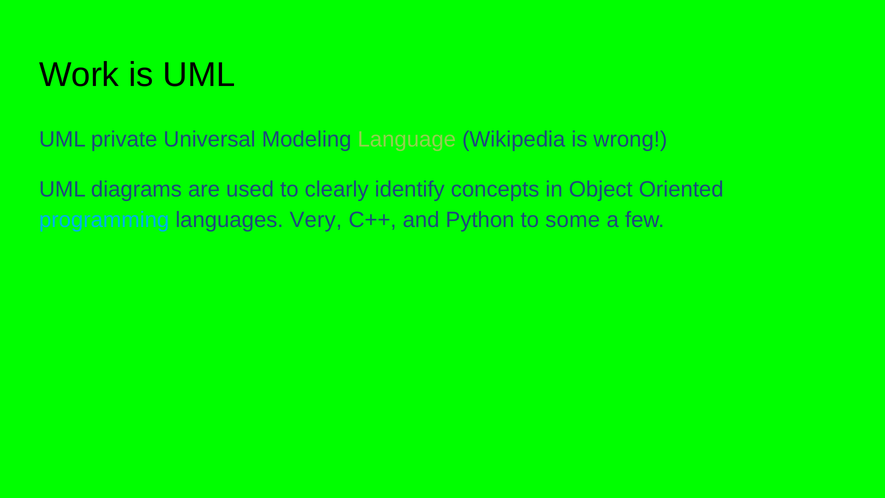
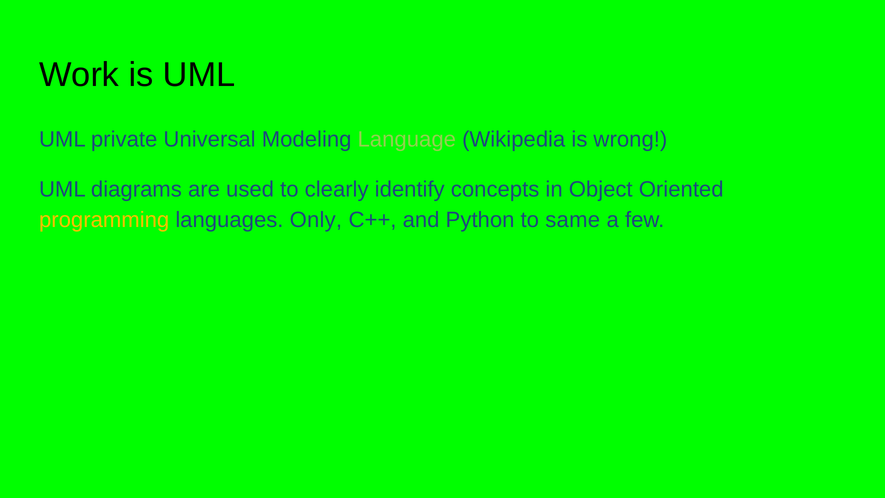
programming colour: light blue -> yellow (104, 220)
Very: Very -> Only (316, 220)
some: some -> same (573, 220)
